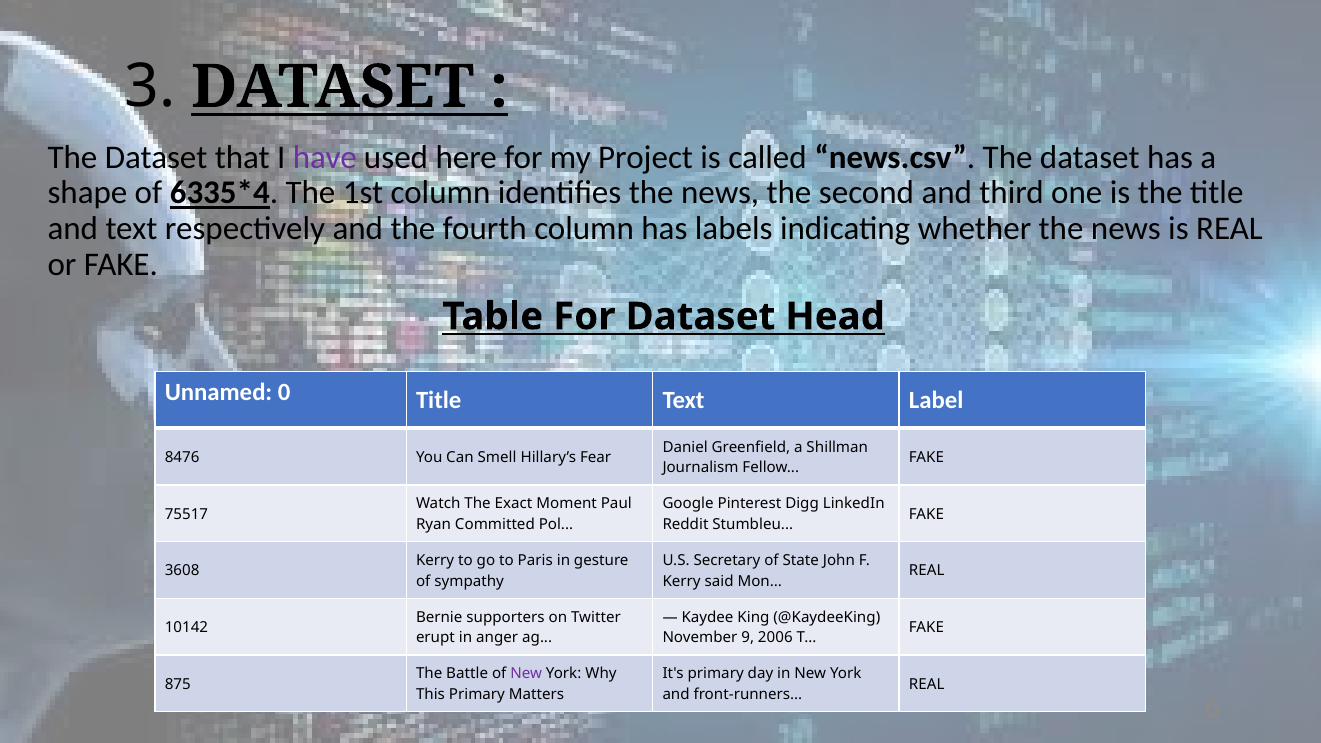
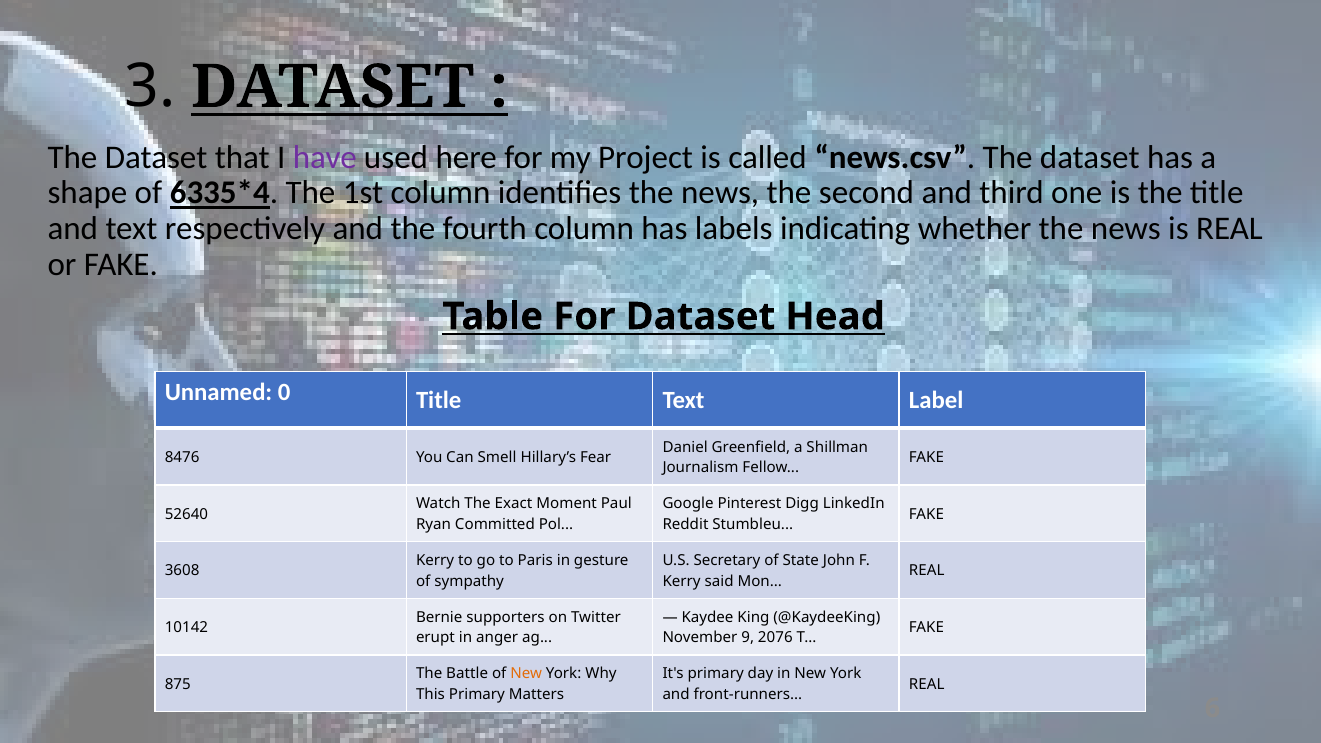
75517: 75517 -> 52640 (186, 514)
2006: 2006 -> 2076 (775, 638)
New colour: purple -> orange (526, 674)
